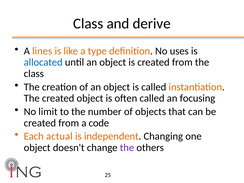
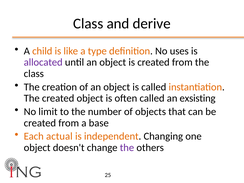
lines: lines -> child (42, 51)
allocated colour: blue -> purple (43, 62)
focusing: focusing -> exsisting (198, 98)
code: code -> base (99, 123)
